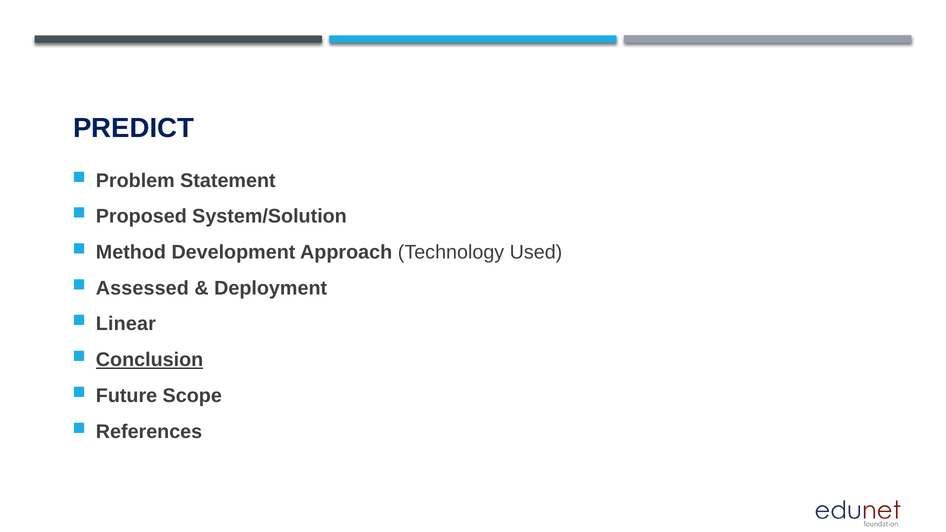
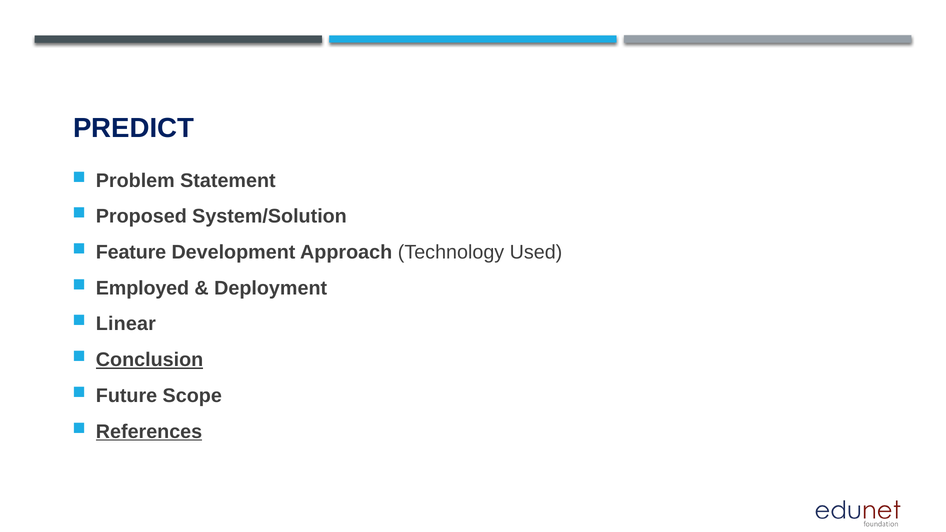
Method: Method -> Feature (131, 252)
Assessed: Assessed -> Employed (142, 288)
References underline: none -> present (149, 432)
